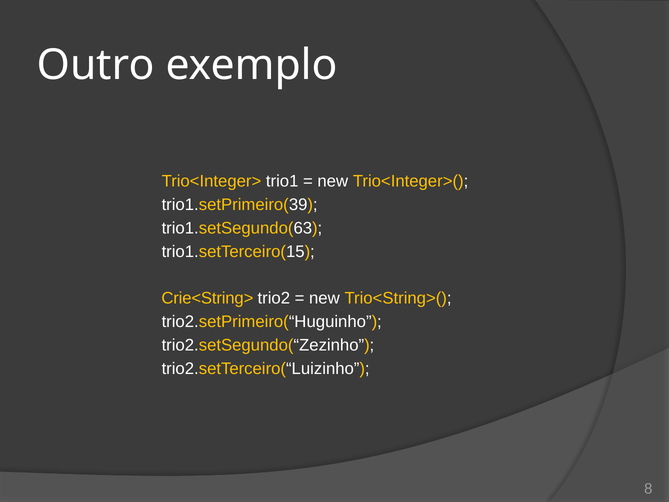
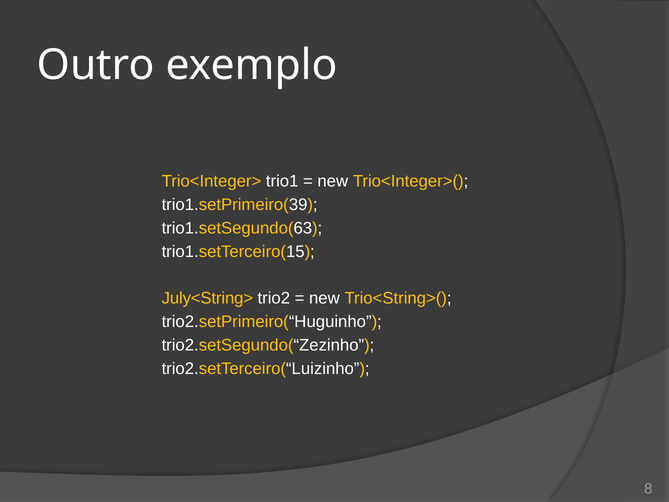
Crie<String>: Crie<String> -> July<String> (207, 298)
